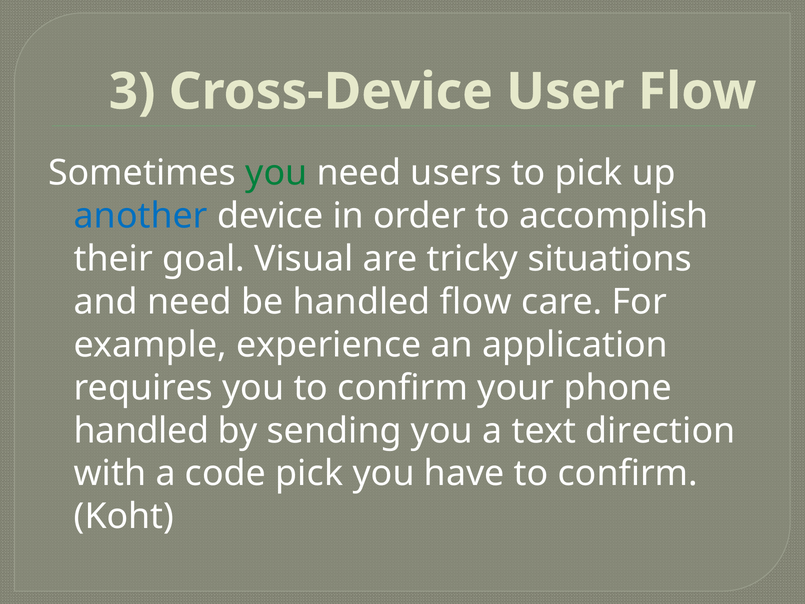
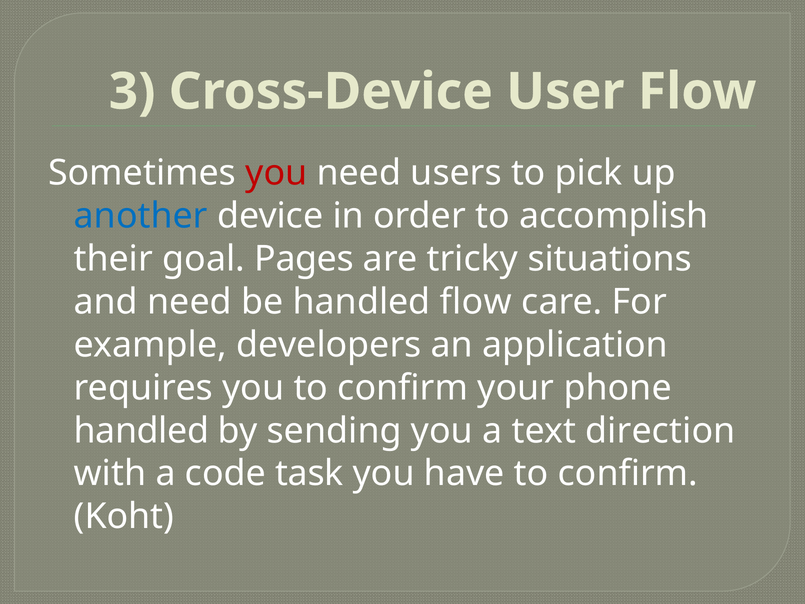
you colour: green -> red (276, 173)
Visual: Visual -> Pages (304, 259)
experience: experience -> developers (329, 345)
code pick: pick -> task (309, 473)
